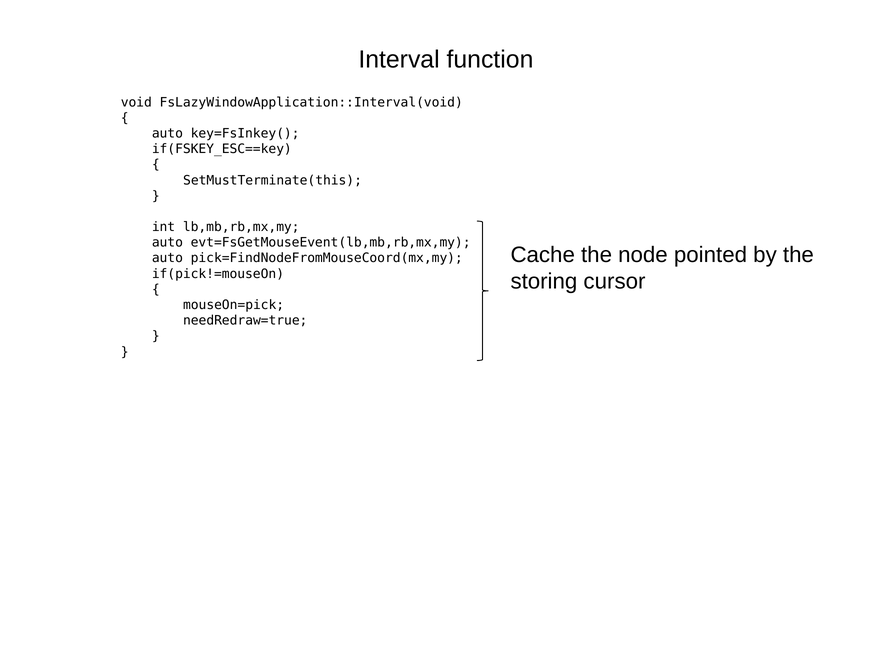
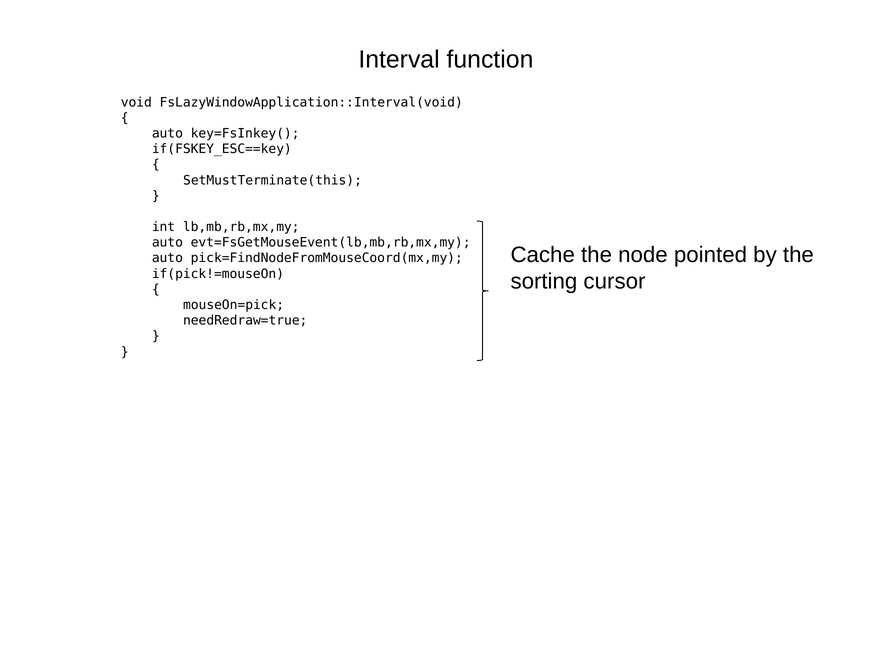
storing: storing -> sorting (544, 282)
